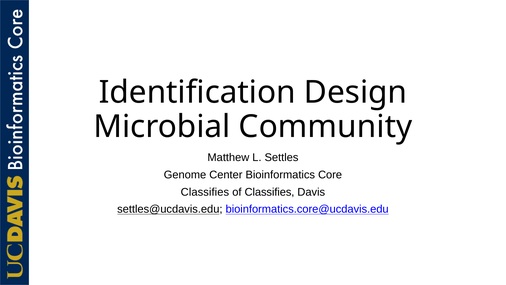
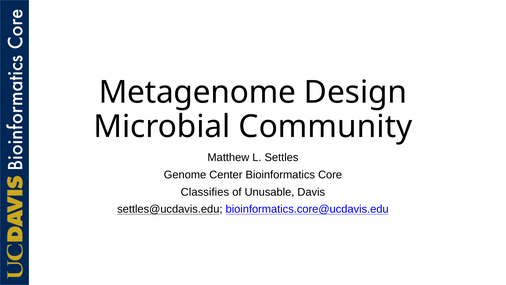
Identification: Identification -> Metagenome (197, 92)
of Classifies: Classifies -> Unusable (269, 192)
